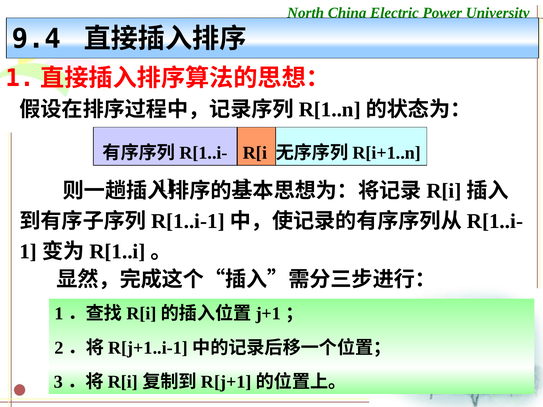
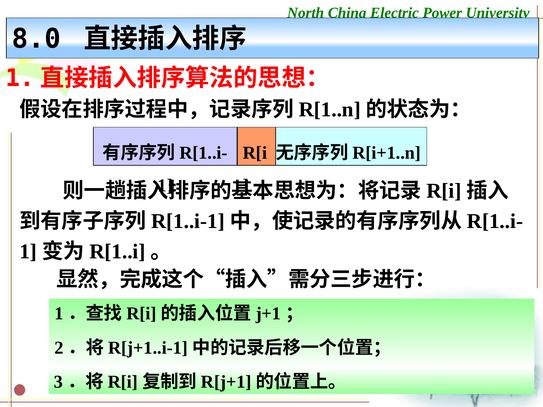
9.4: 9.4 -> 8.0 (36, 39)
